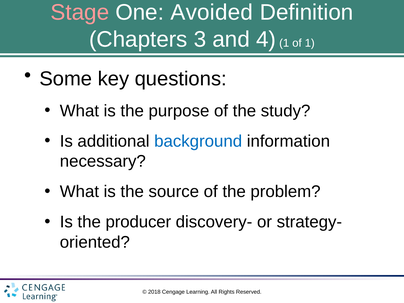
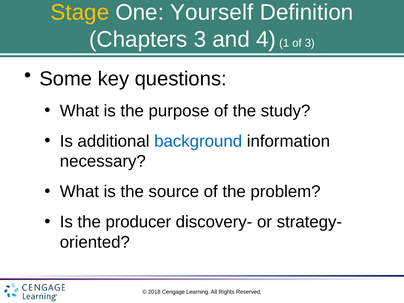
Stage colour: pink -> yellow (80, 12)
Avoided: Avoided -> Yourself (212, 12)
of 1: 1 -> 3 (310, 43)
